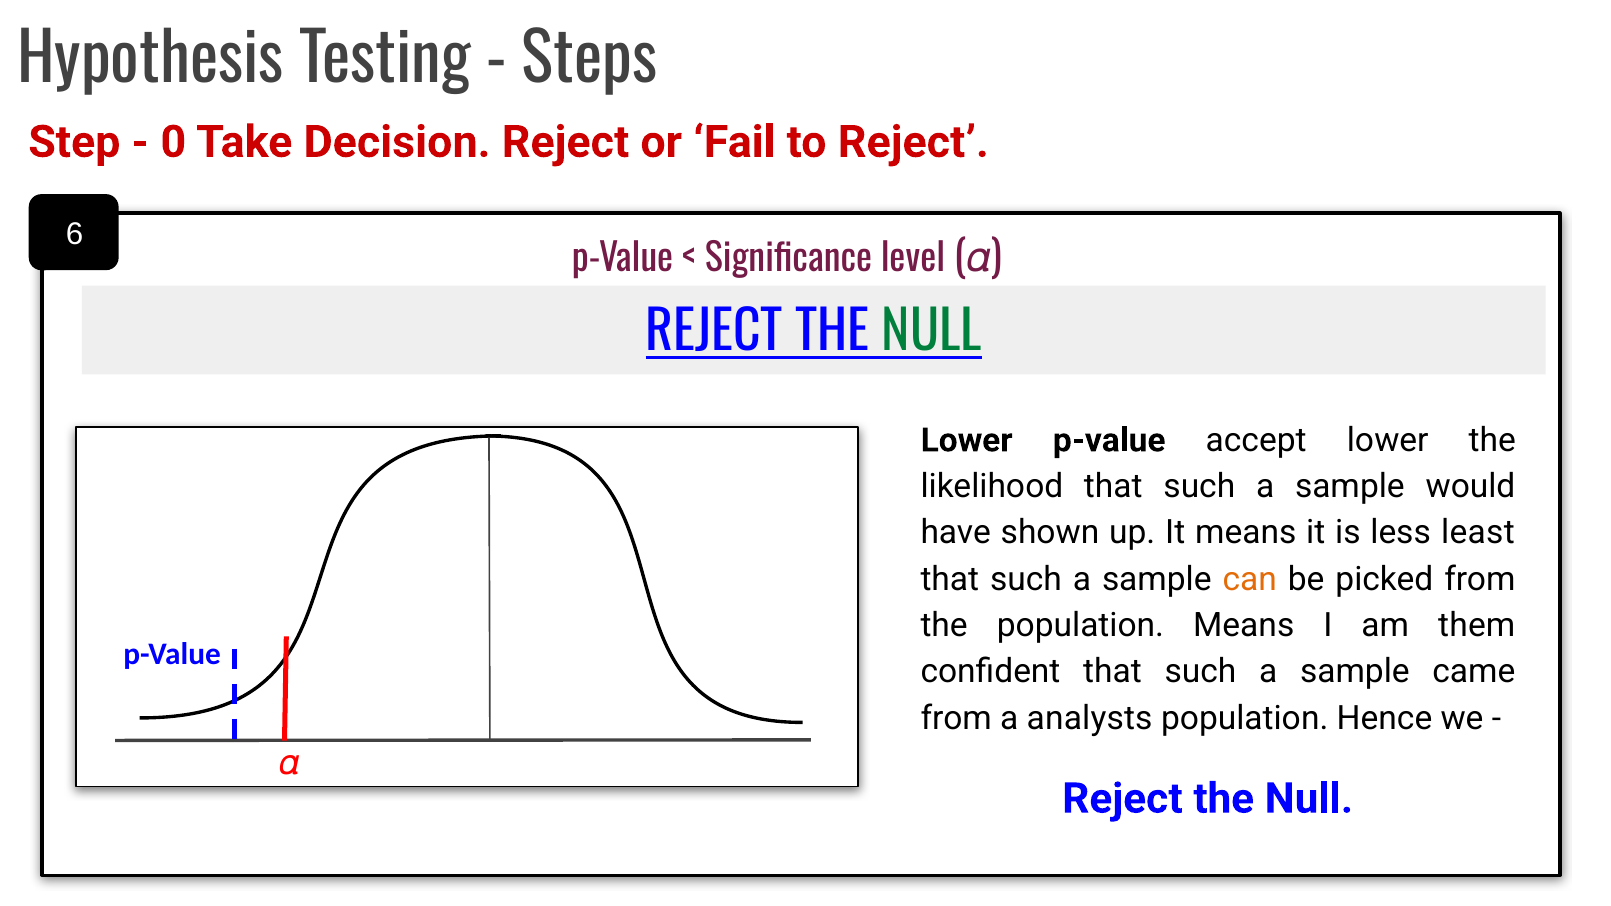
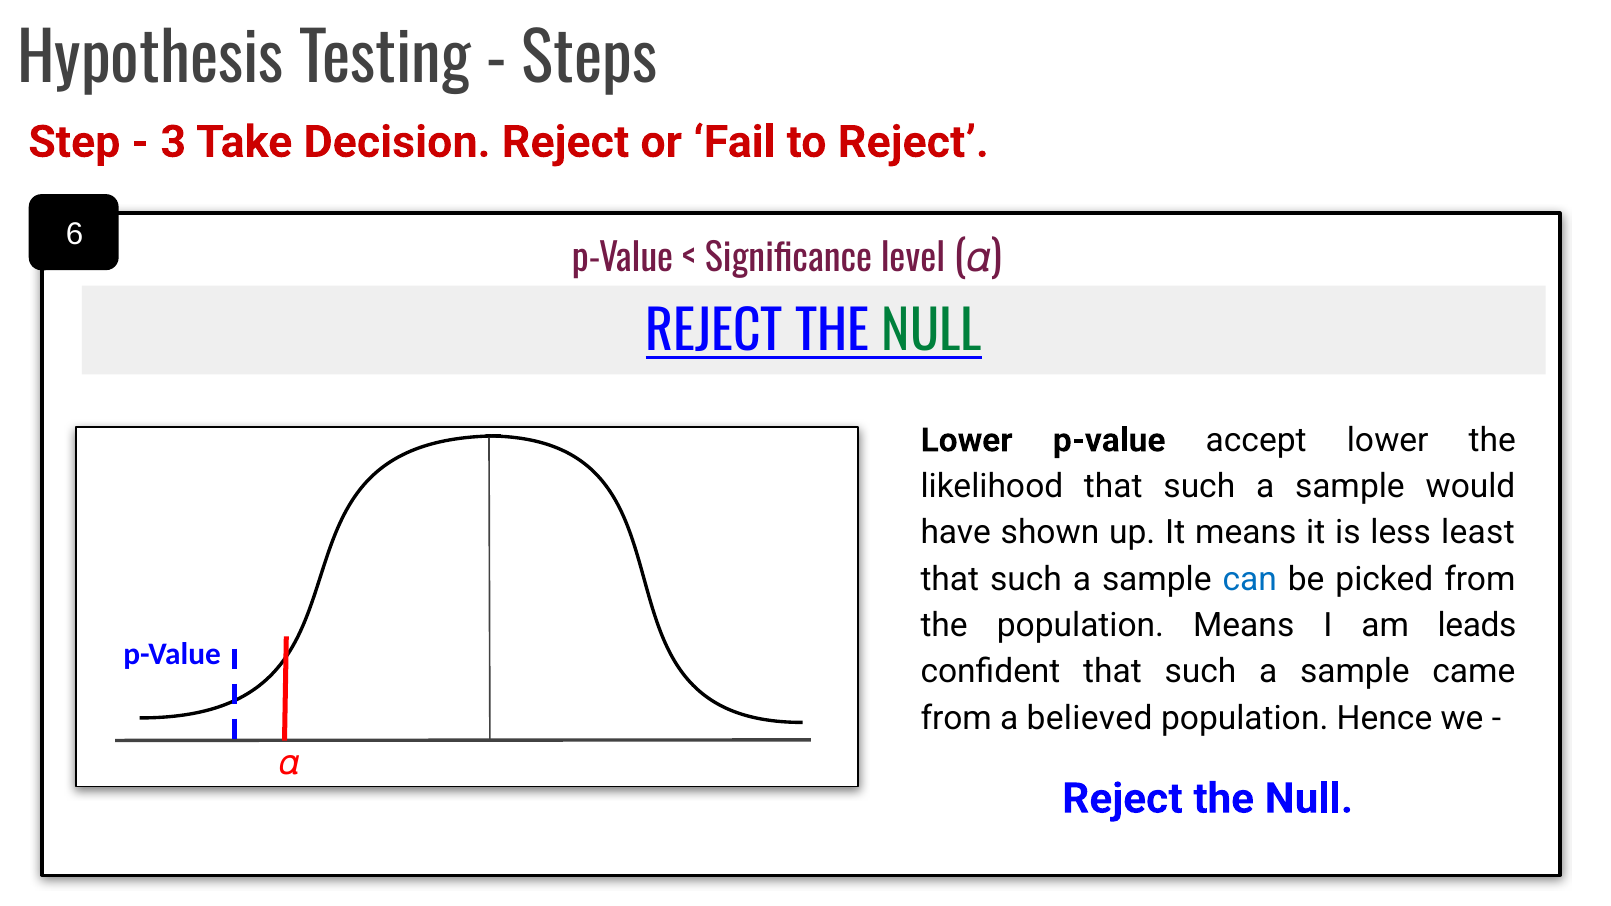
0: 0 -> 3 (173, 142)
can colour: orange -> blue (1250, 579)
them: them -> leads (1477, 626)
analysts: analysts -> believed (1090, 718)
